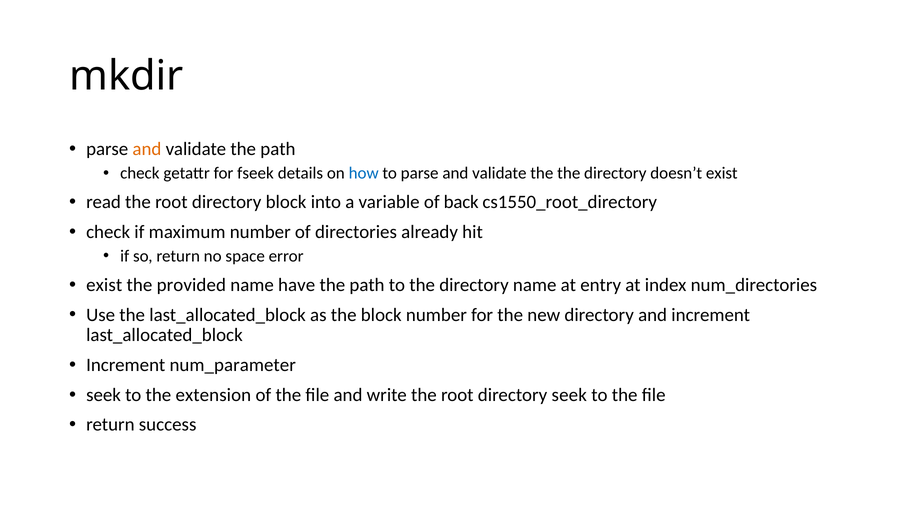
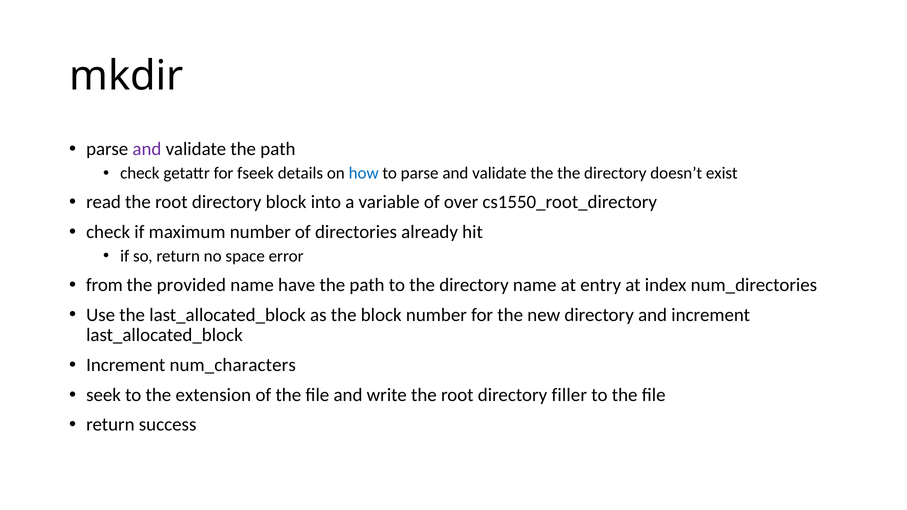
and colour: orange -> purple (147, 149)
back: back -> over (461, 202)
exist: exist -> from (104, 285)
num_parameter: num_parameter -> num_characters (233, 365)
directory seek: seek -> filler (569, 395)
